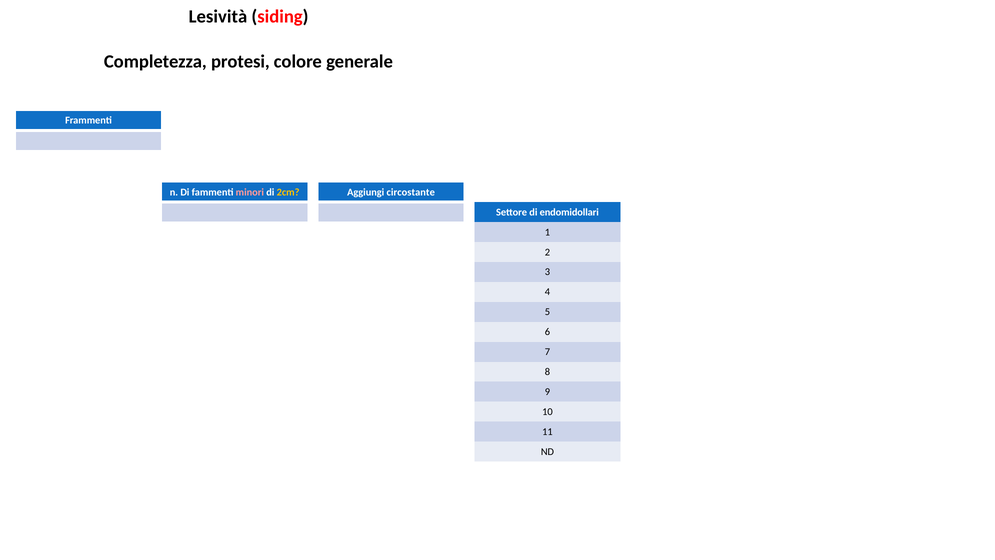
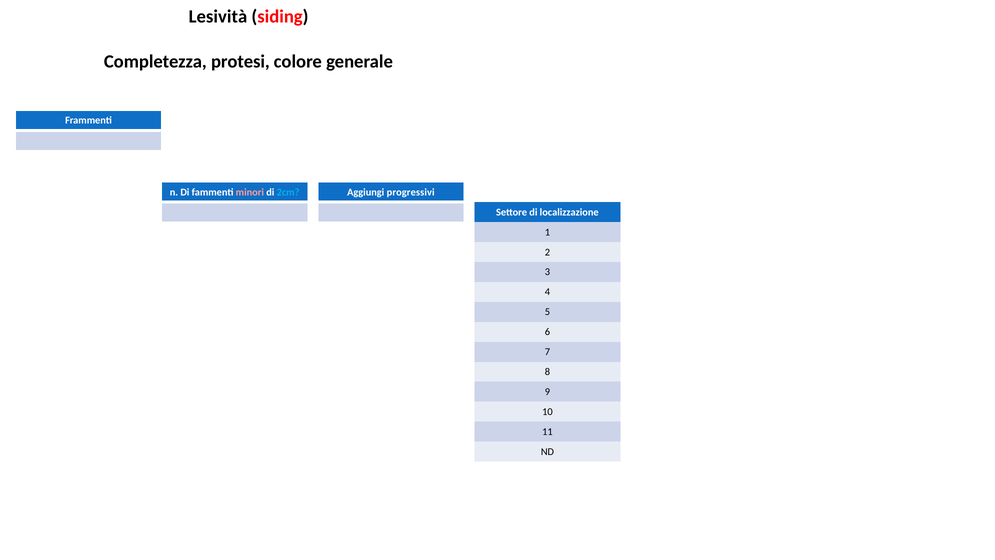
2cm colour: yellow -> light blue (288, 192)
circostante: circostante -> progressivi (411, 192)
endomidollari: endomidollari -> localizzazione (569, 212)
